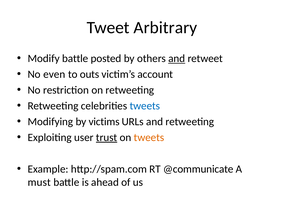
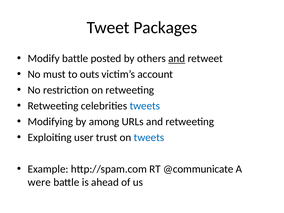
Arbitrary: Arbitrary -> Packages (165, 27)
even: even -> must (54, 74)
victims: victims -> among (104, 122)
trust underline: present -> none (107, 137)
tweets colour: orange -> blue (149, 137)
must: must -> were (39, 182)
